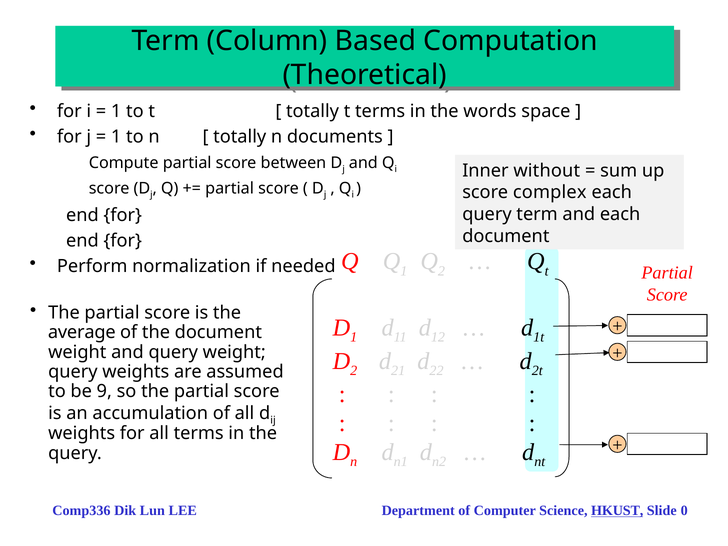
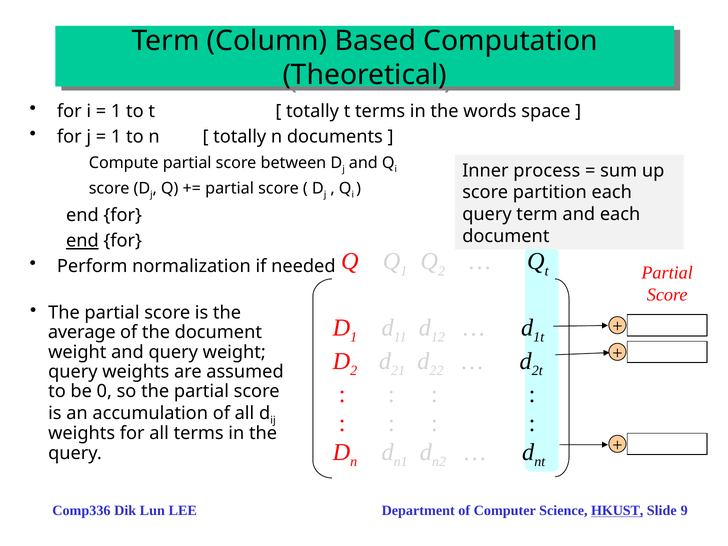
without: without -> process (547, 171)
complex: complex -> partition (550, 192)
end underline: none -> present (82, 241)
9: 9 -> 0 (104, 391)
0: 0 -> 9 (684, 511)
